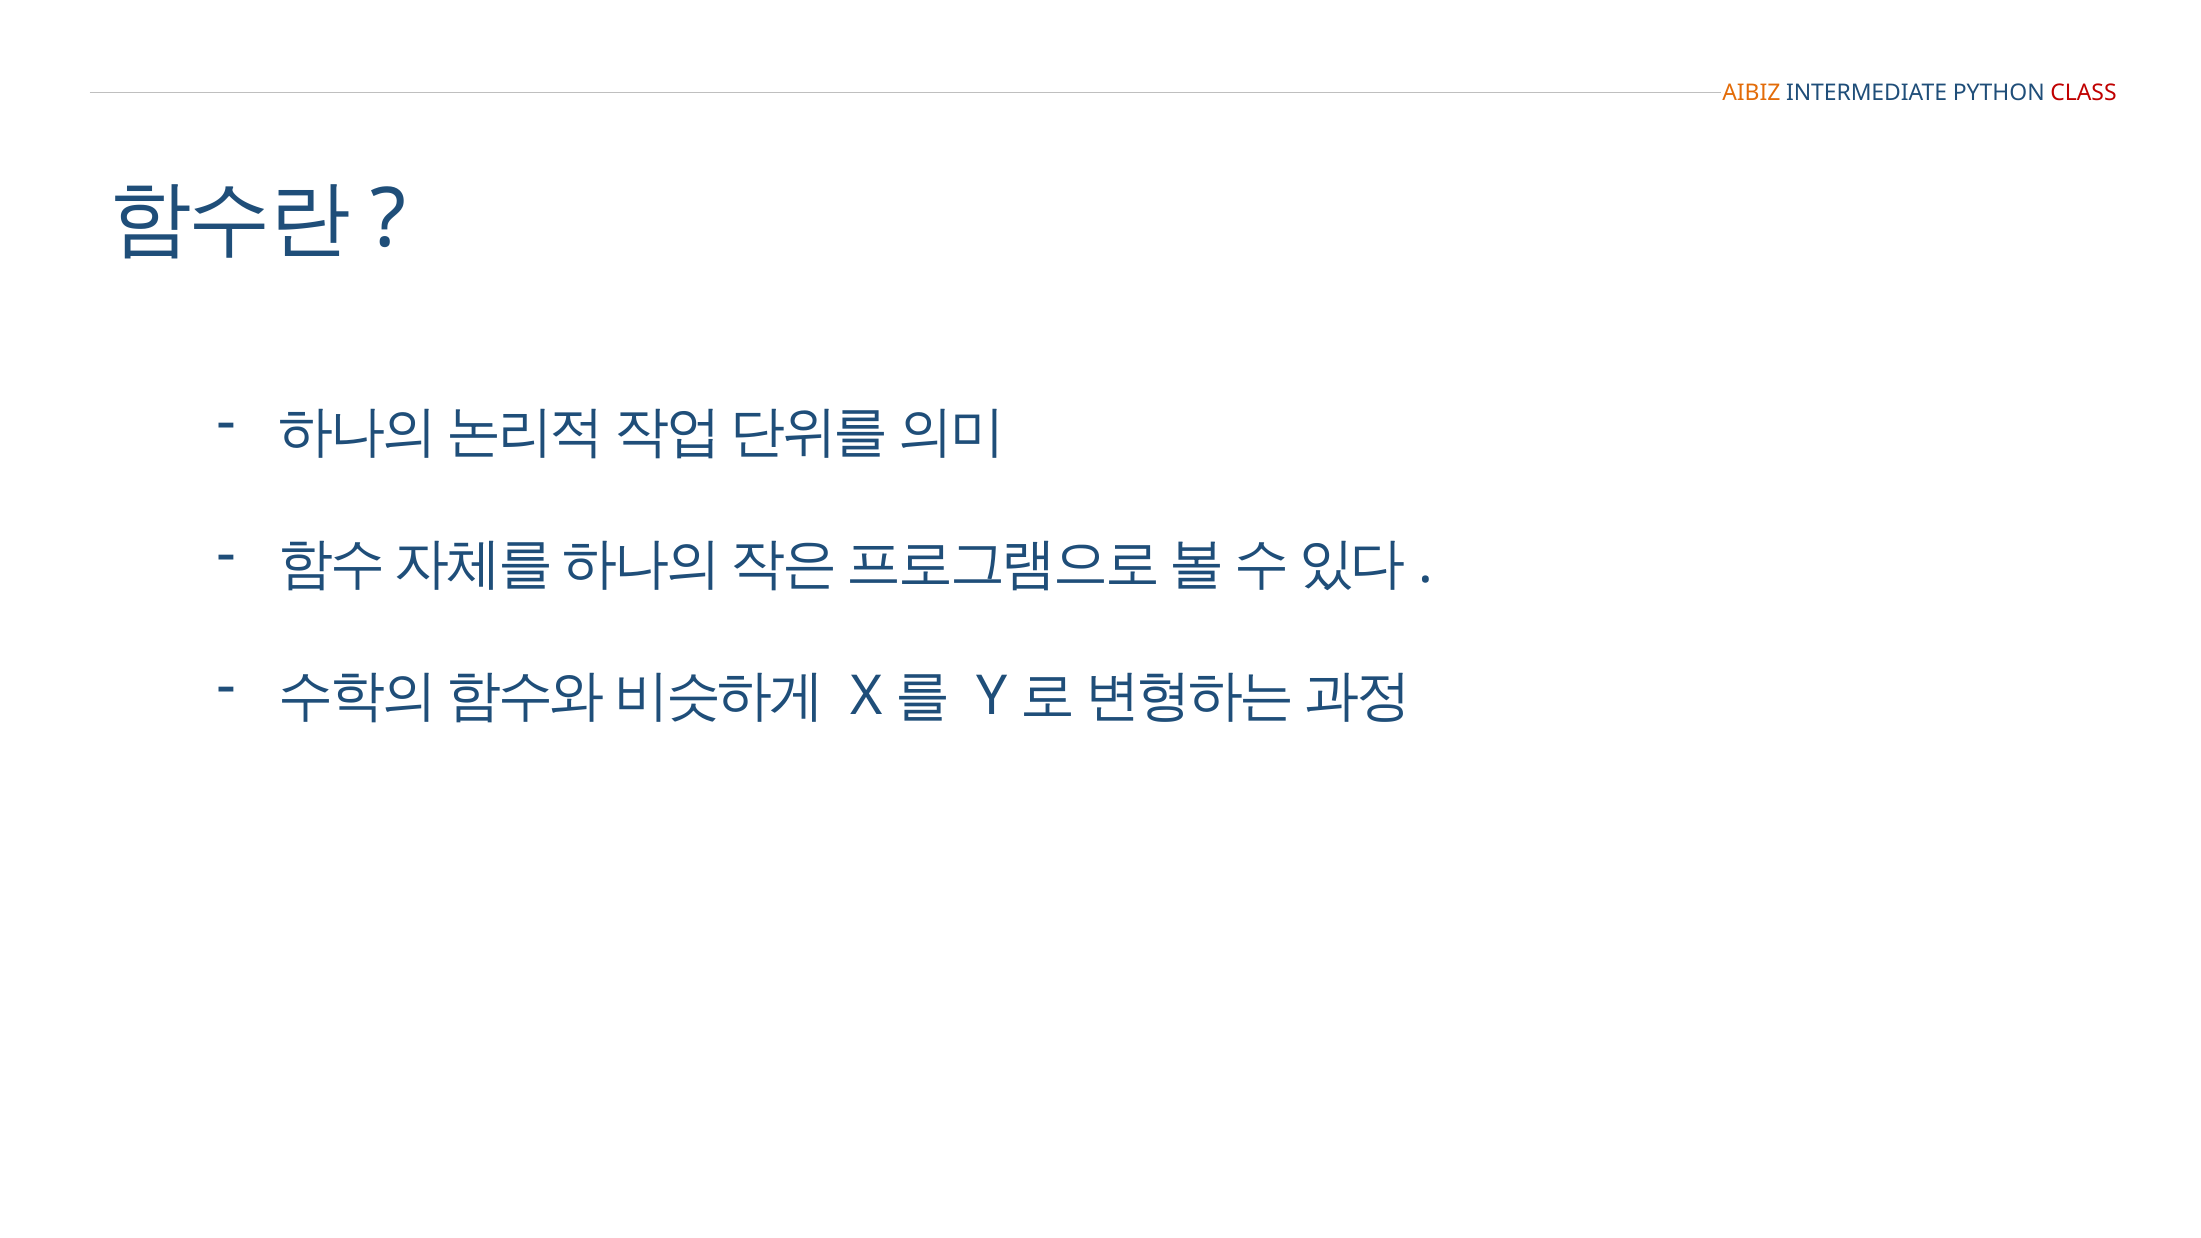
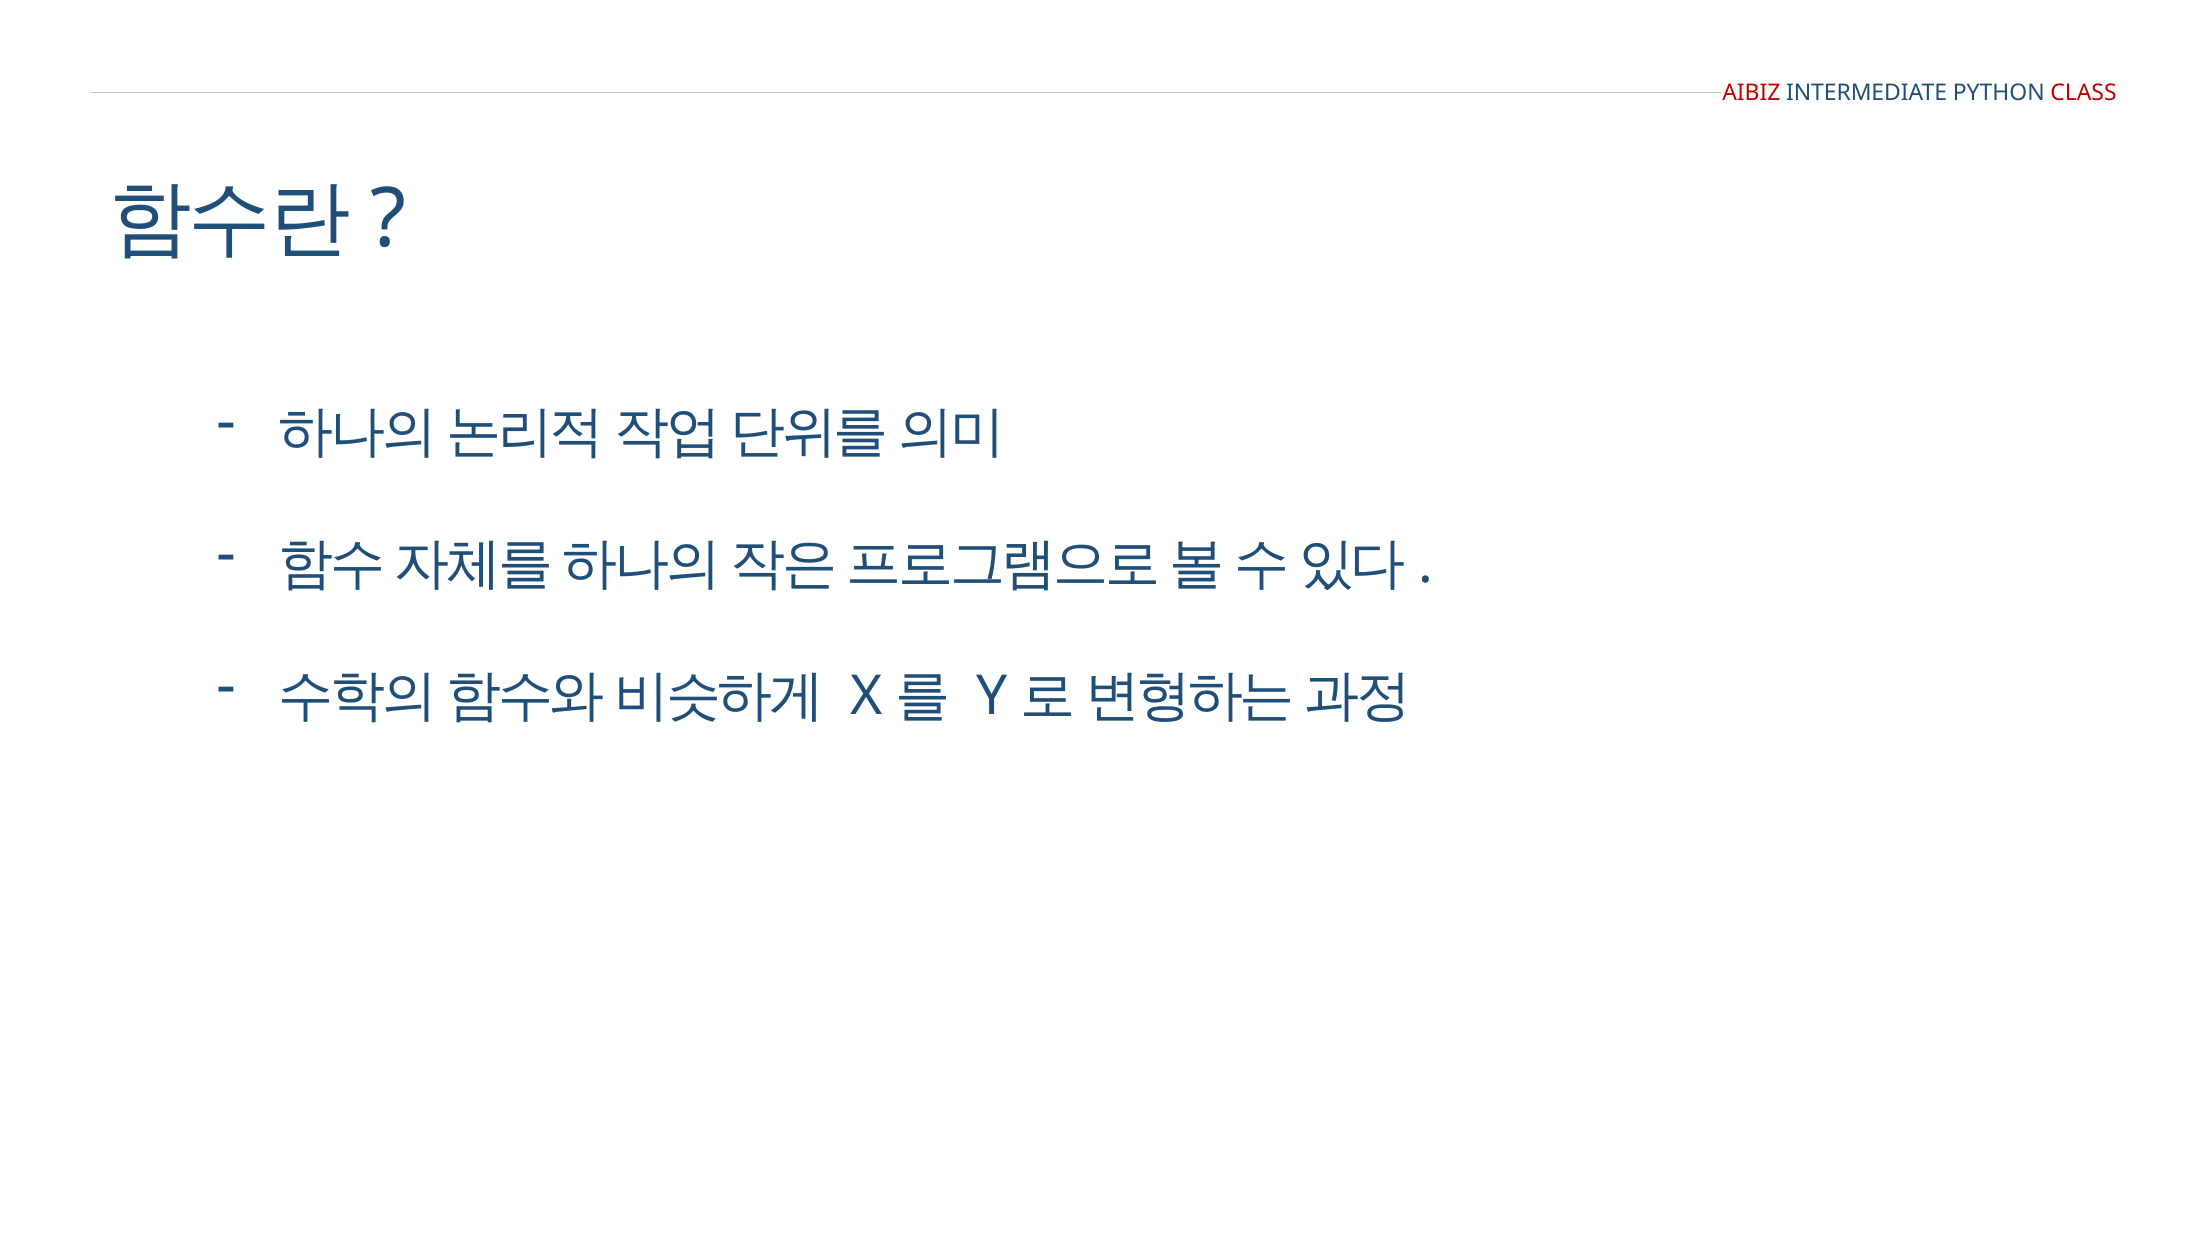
AIBIZ colour: orange -> red (1751, 93)
